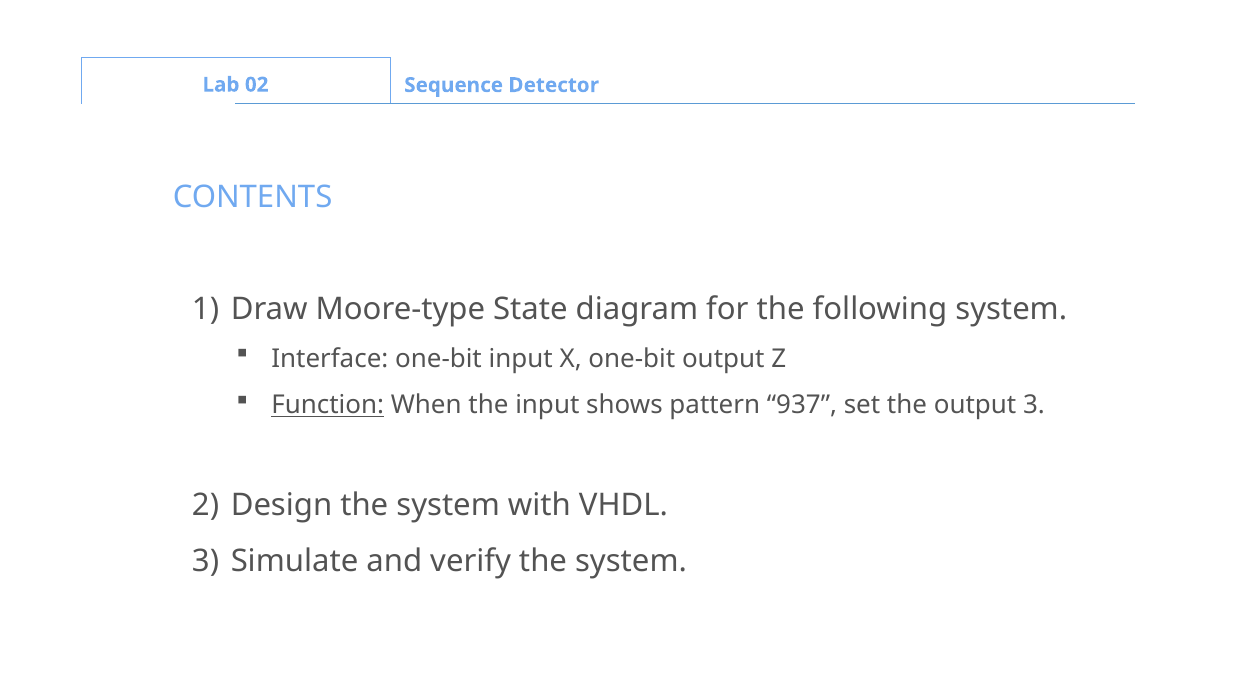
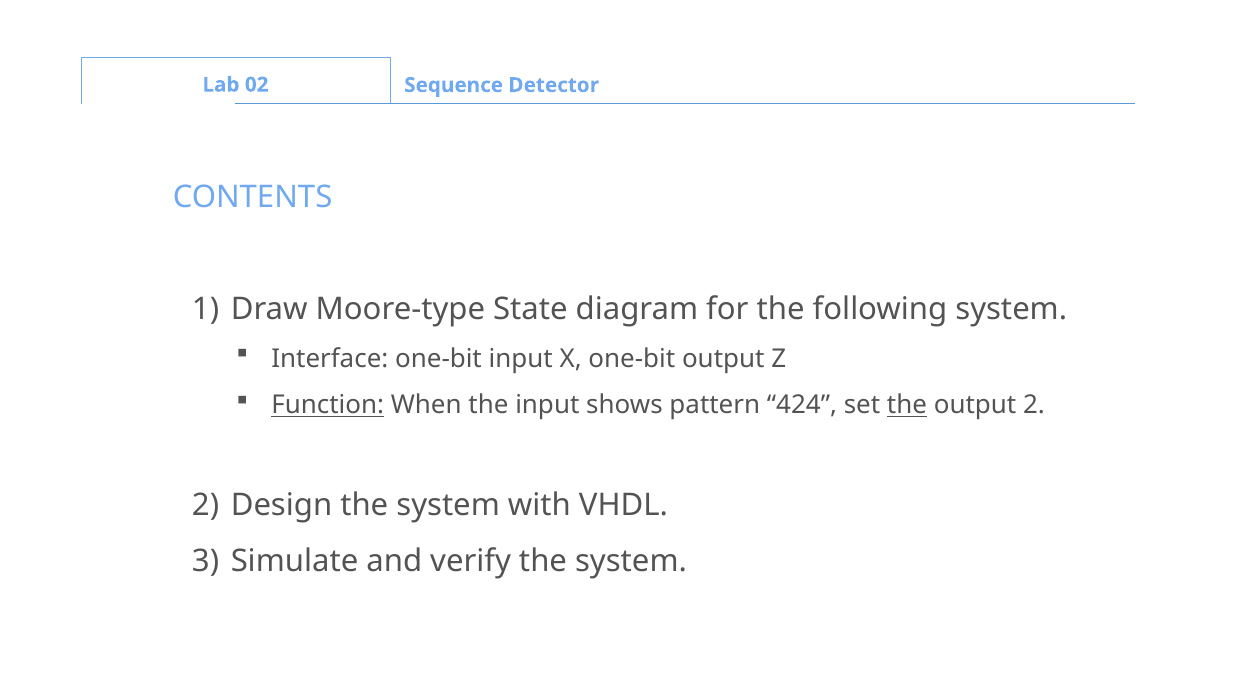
937: 937 -> 424 (802, 405)
the underline: none -> present (907, 405)
output 3: 3 -> 2 (1034, 405)
